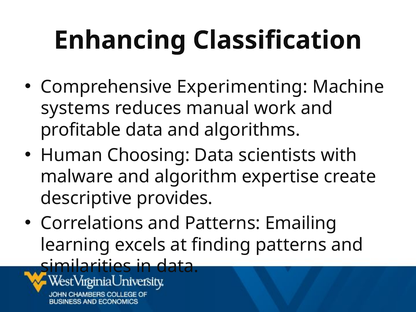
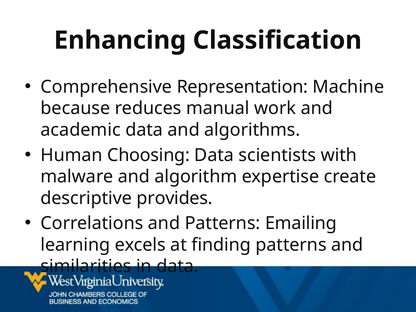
Experimenting: Experimenting -> Representation (242, 87)
systems: systems -> because (75, 108)
profitable: profitable -> academic (81, 130)
